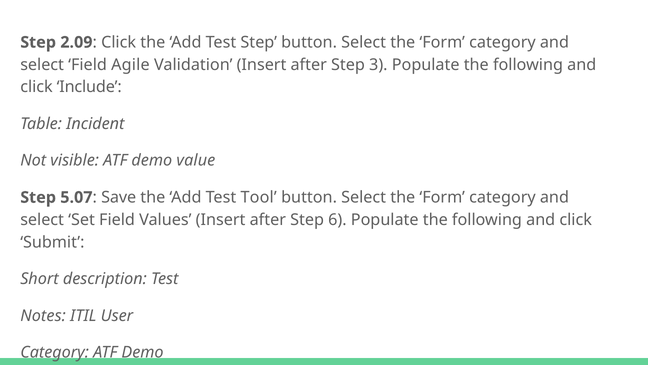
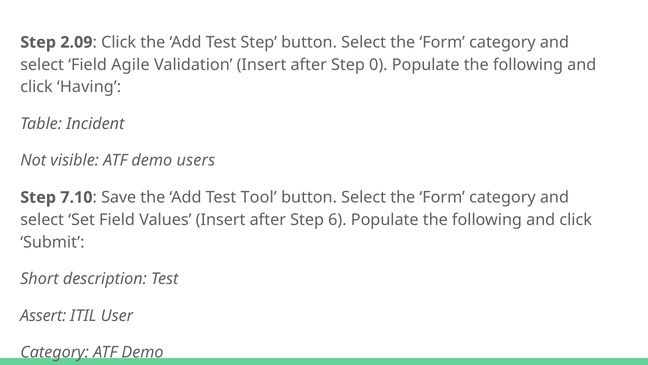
3: 3 -> 0 (378, 65)
Include: Include -> Having (89, 87)
value: value -> users (196, 160)
5.07: 5.07 -> 7.10 (76, 197)
Notes: Notes -> Assert (43, 315)
